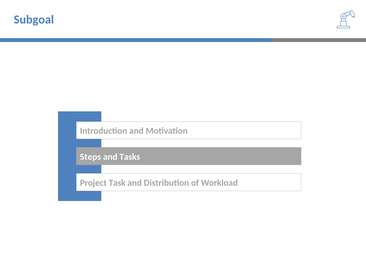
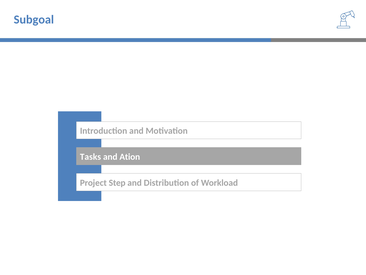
Steps: Steps -> Tasks (90, 157)
Tasks: Tasks -> Ation (130, 157)
Task: Task -> Step (117, 182)
